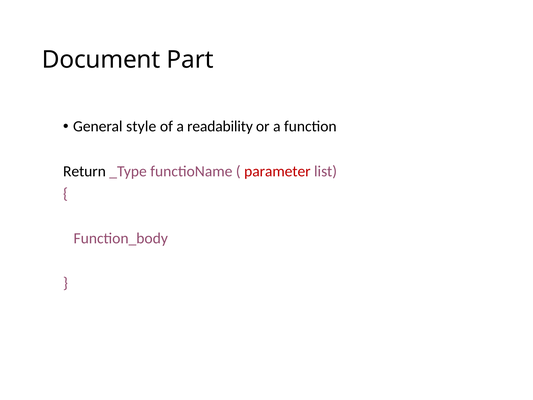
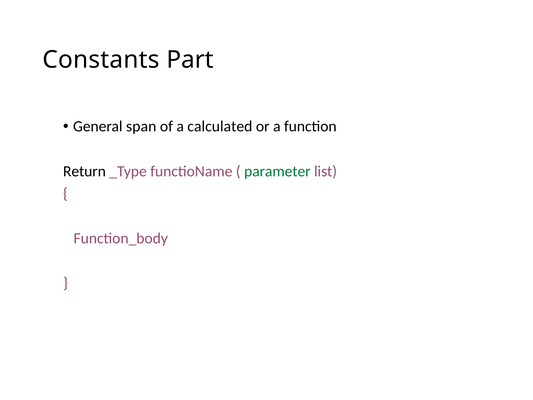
Document: Document -> Constants (101, 60)
style: style -> span (141, 126)
readability: readability -> calculated (220, 126)
parameter colour: red -> green (277, 171)
